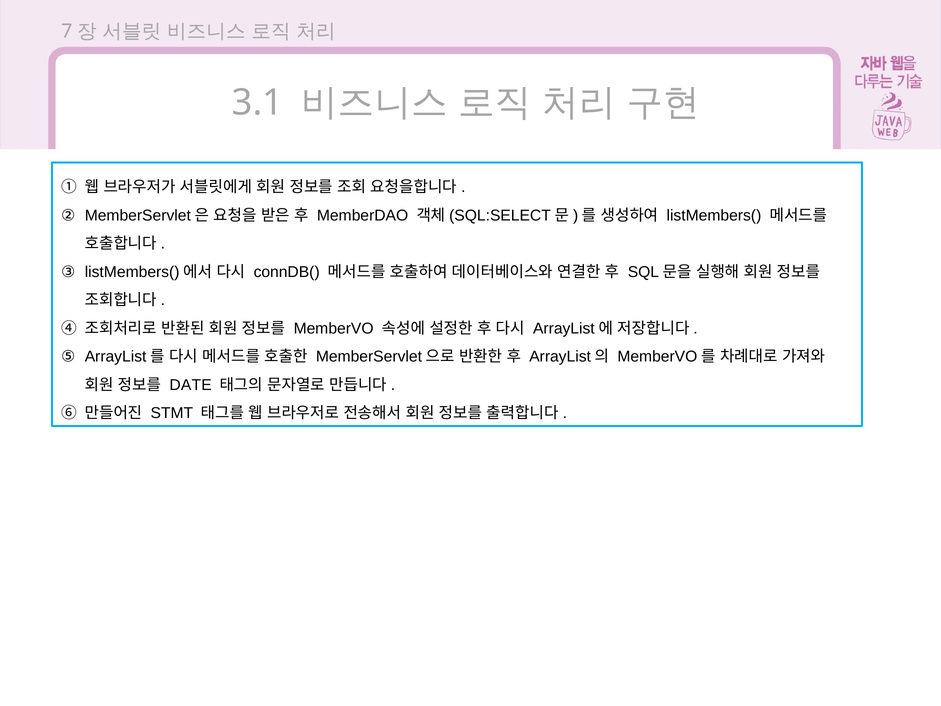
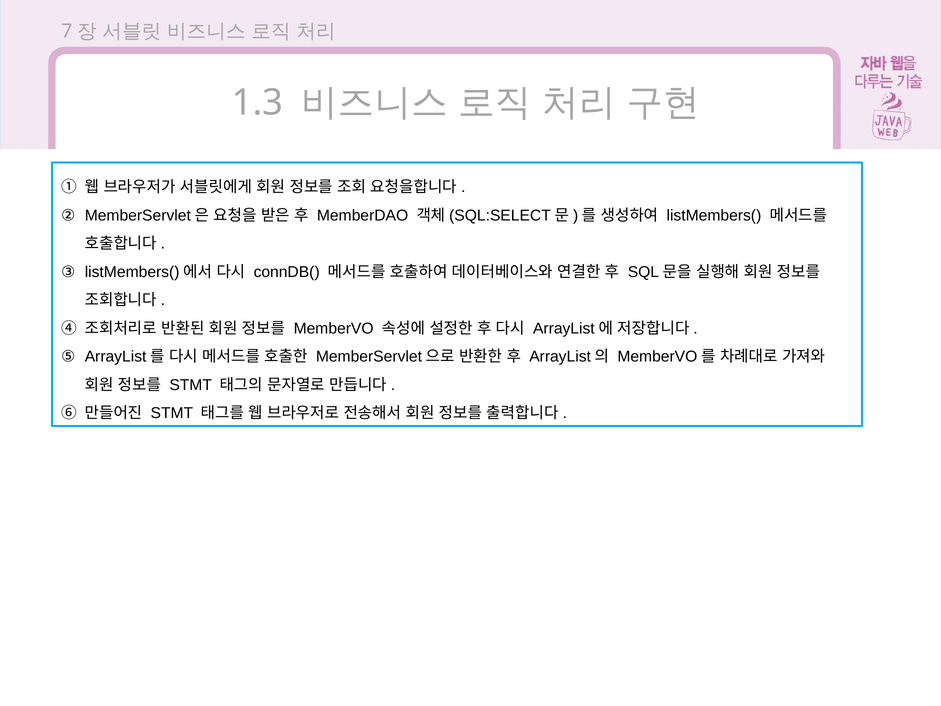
3.1: 3.1 -> 1.3 (257, 103)
DATE: DATE -> STMT (191, 385)
